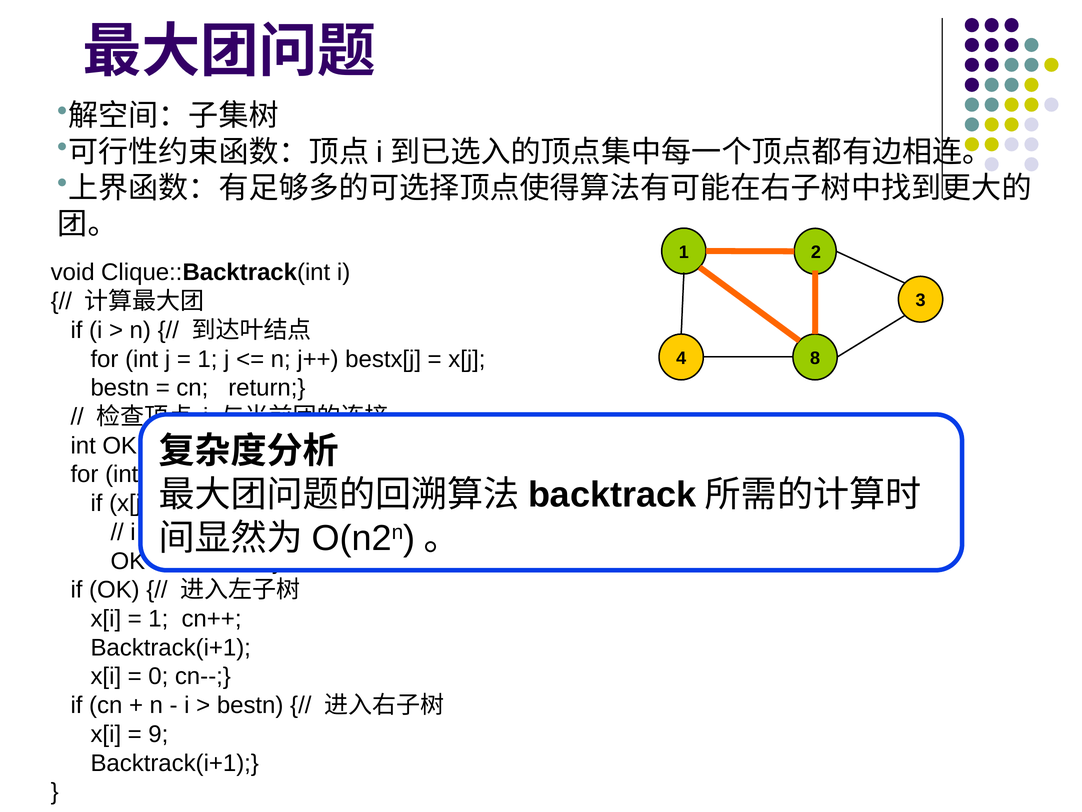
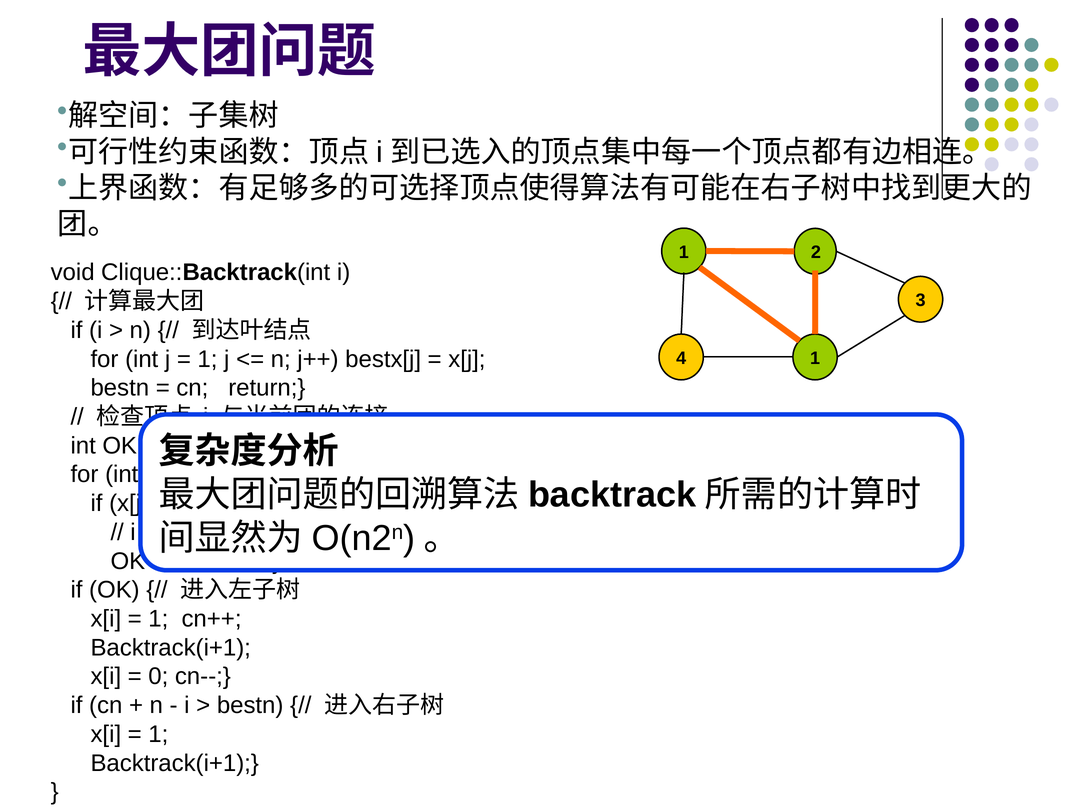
4 8: 8 -> 1 (815, 358)
9: 9 -> 1 (158, 734)
